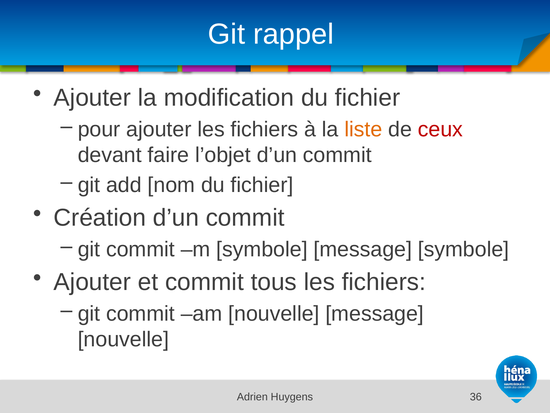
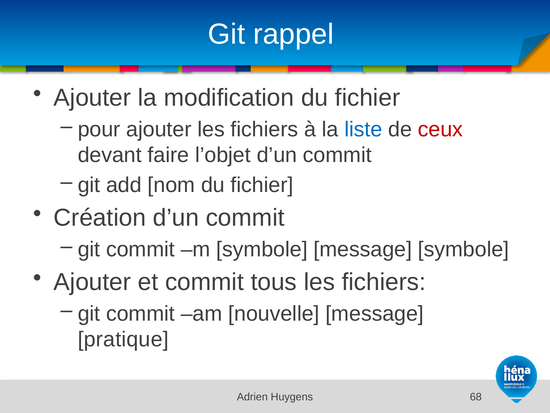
liste colour: orange -> blue (363, 129)
nouvelle: nouvelle -> pratique (123, 339)
36: 36 -> 68 (476, 396)
